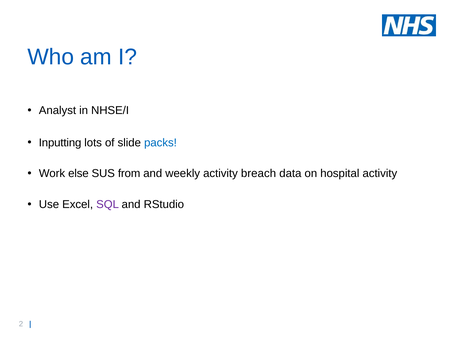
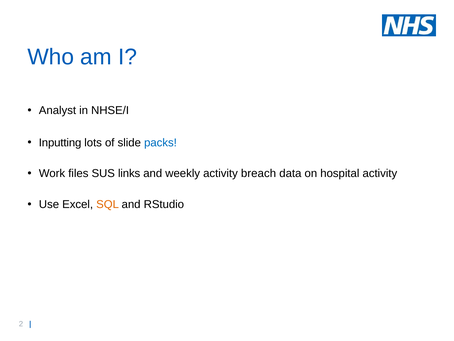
else: else -> files (78, 173)
from: from -> links (129, 173)
SQL colour: purple -> orange (108, 204)
